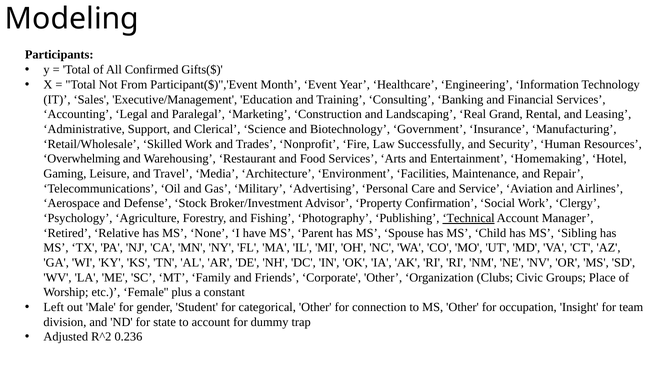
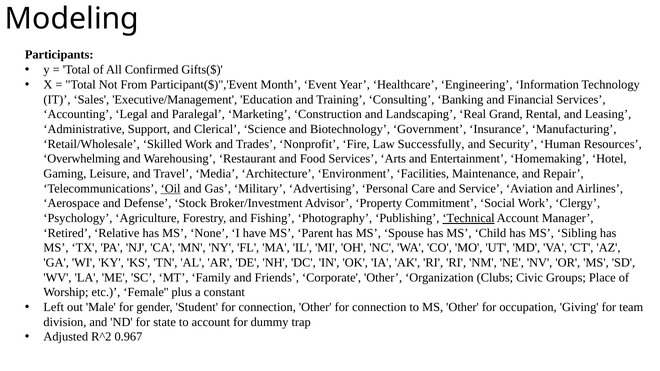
Oil underline: none -> present (171, 189)
Confirmation: Confirmation -> Commitment (441, 203)
Student for categorical: categorical -> connection (267, 307)
Insight: Insight -> Giving (579, 307)
0.236: 0.236 -> 0.967 (128, 337)
